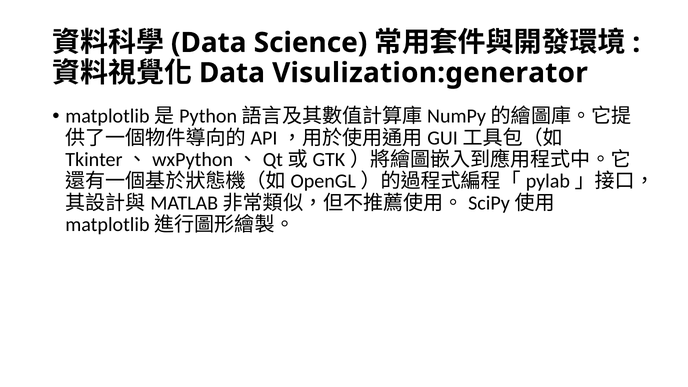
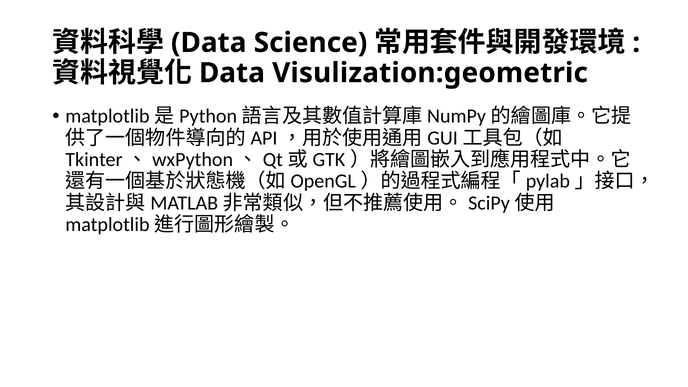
Visulization:generator: Visulization:generator -> Visulization:geometric (430, 73)
